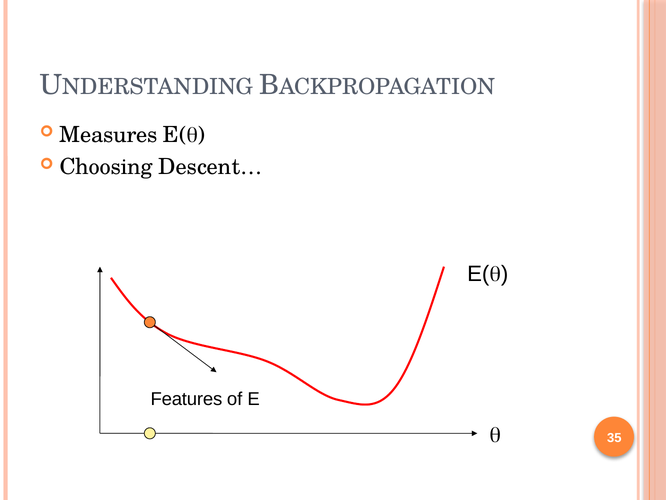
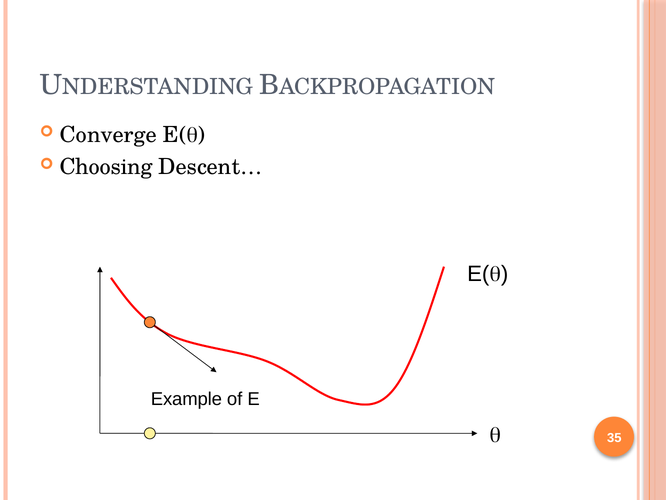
Measures: Measures -> Converge (108, 135)
Features: Features -> Example (186, 399)
